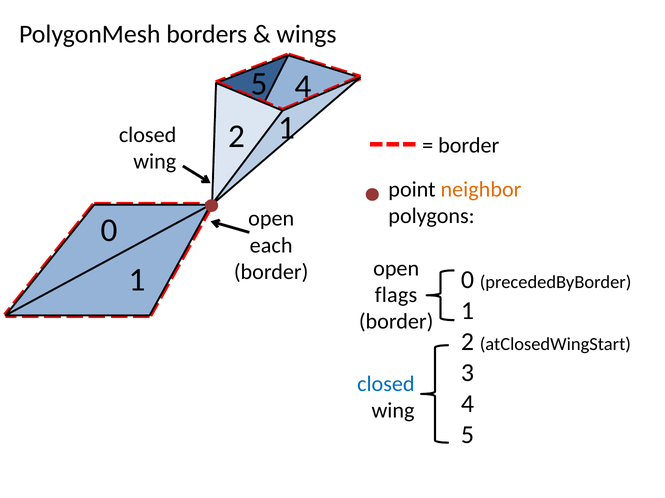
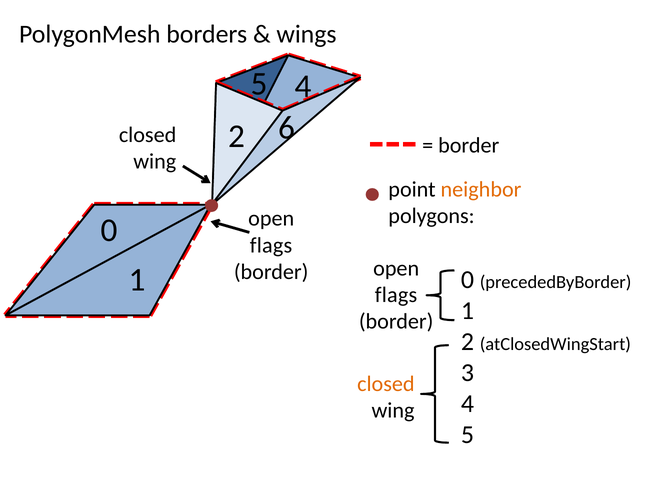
2 1: 1 -> 6 (287, 128)
each: each -> flags (271, 246)
closed colour: blue -> orange (386, 384)
